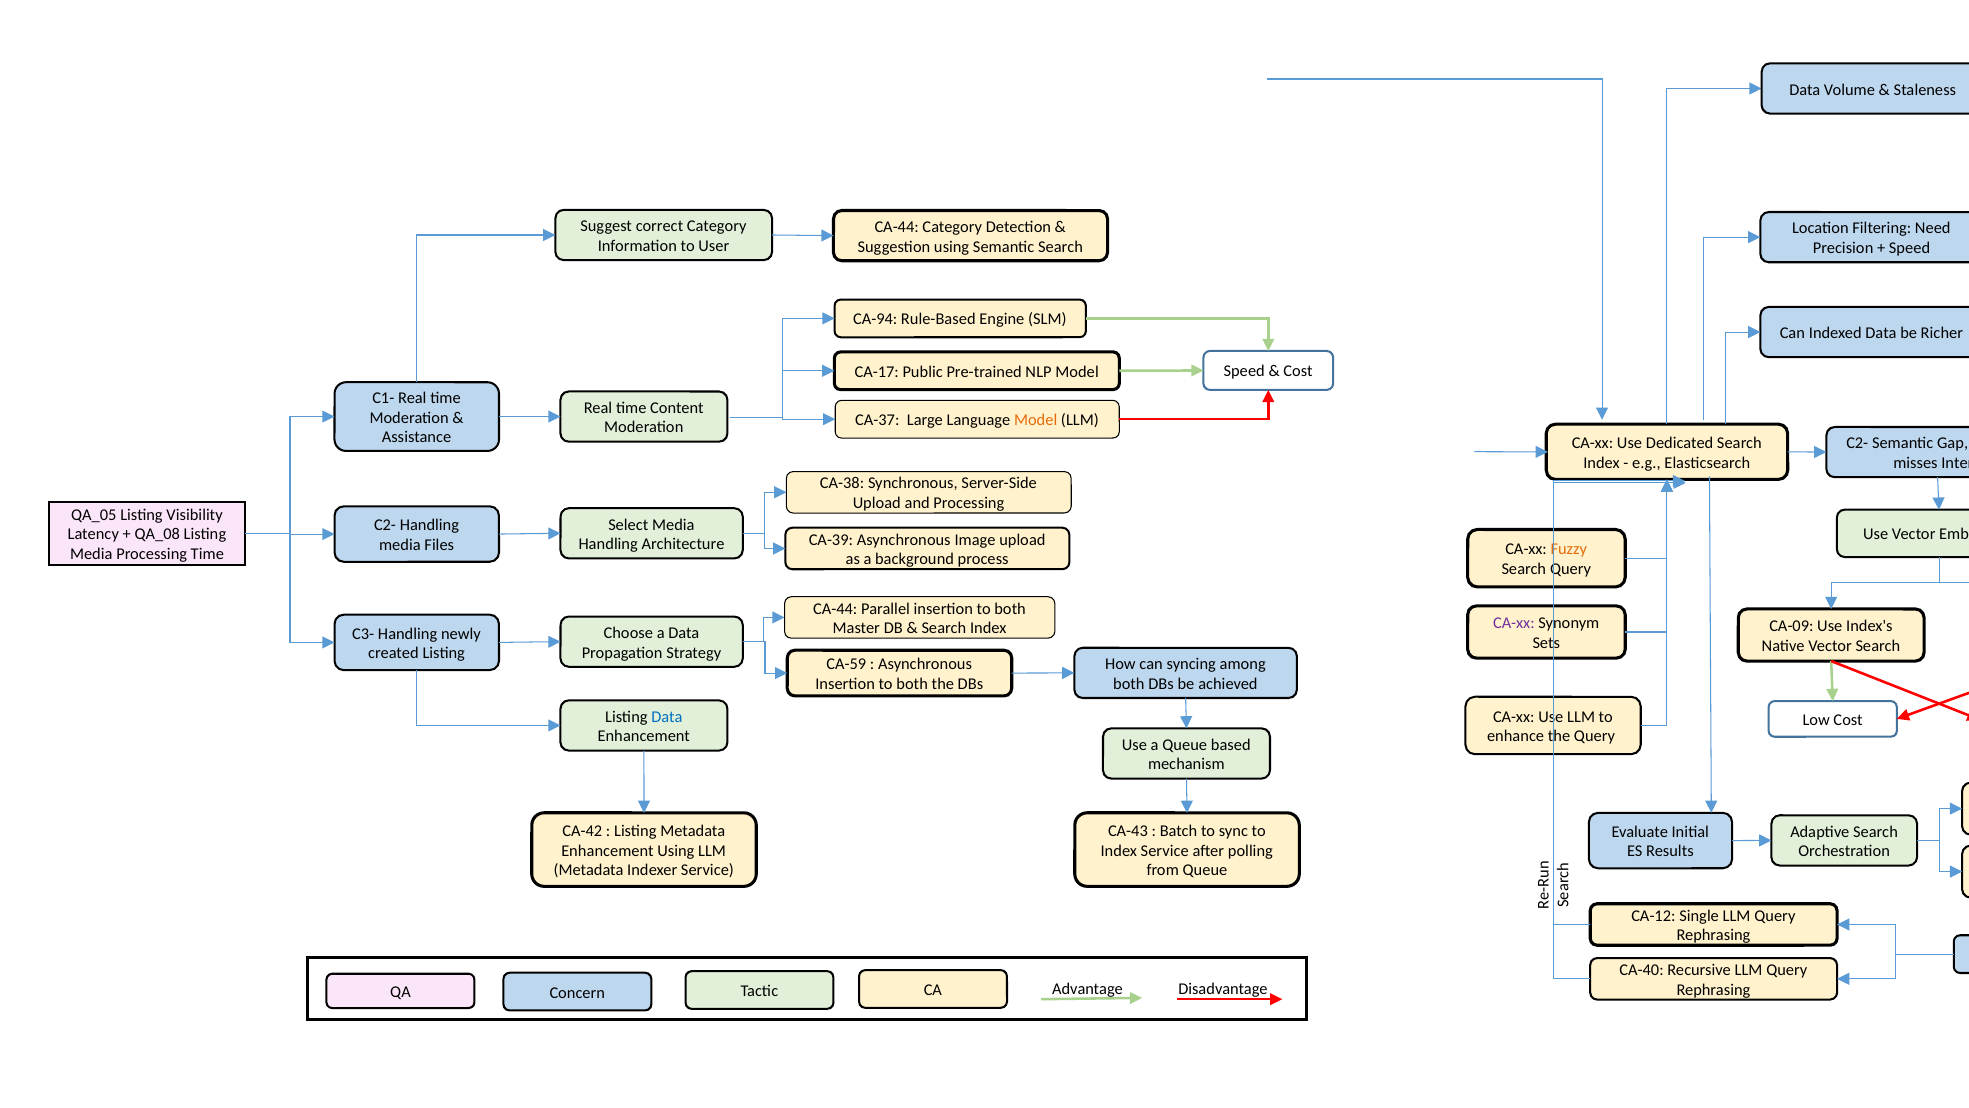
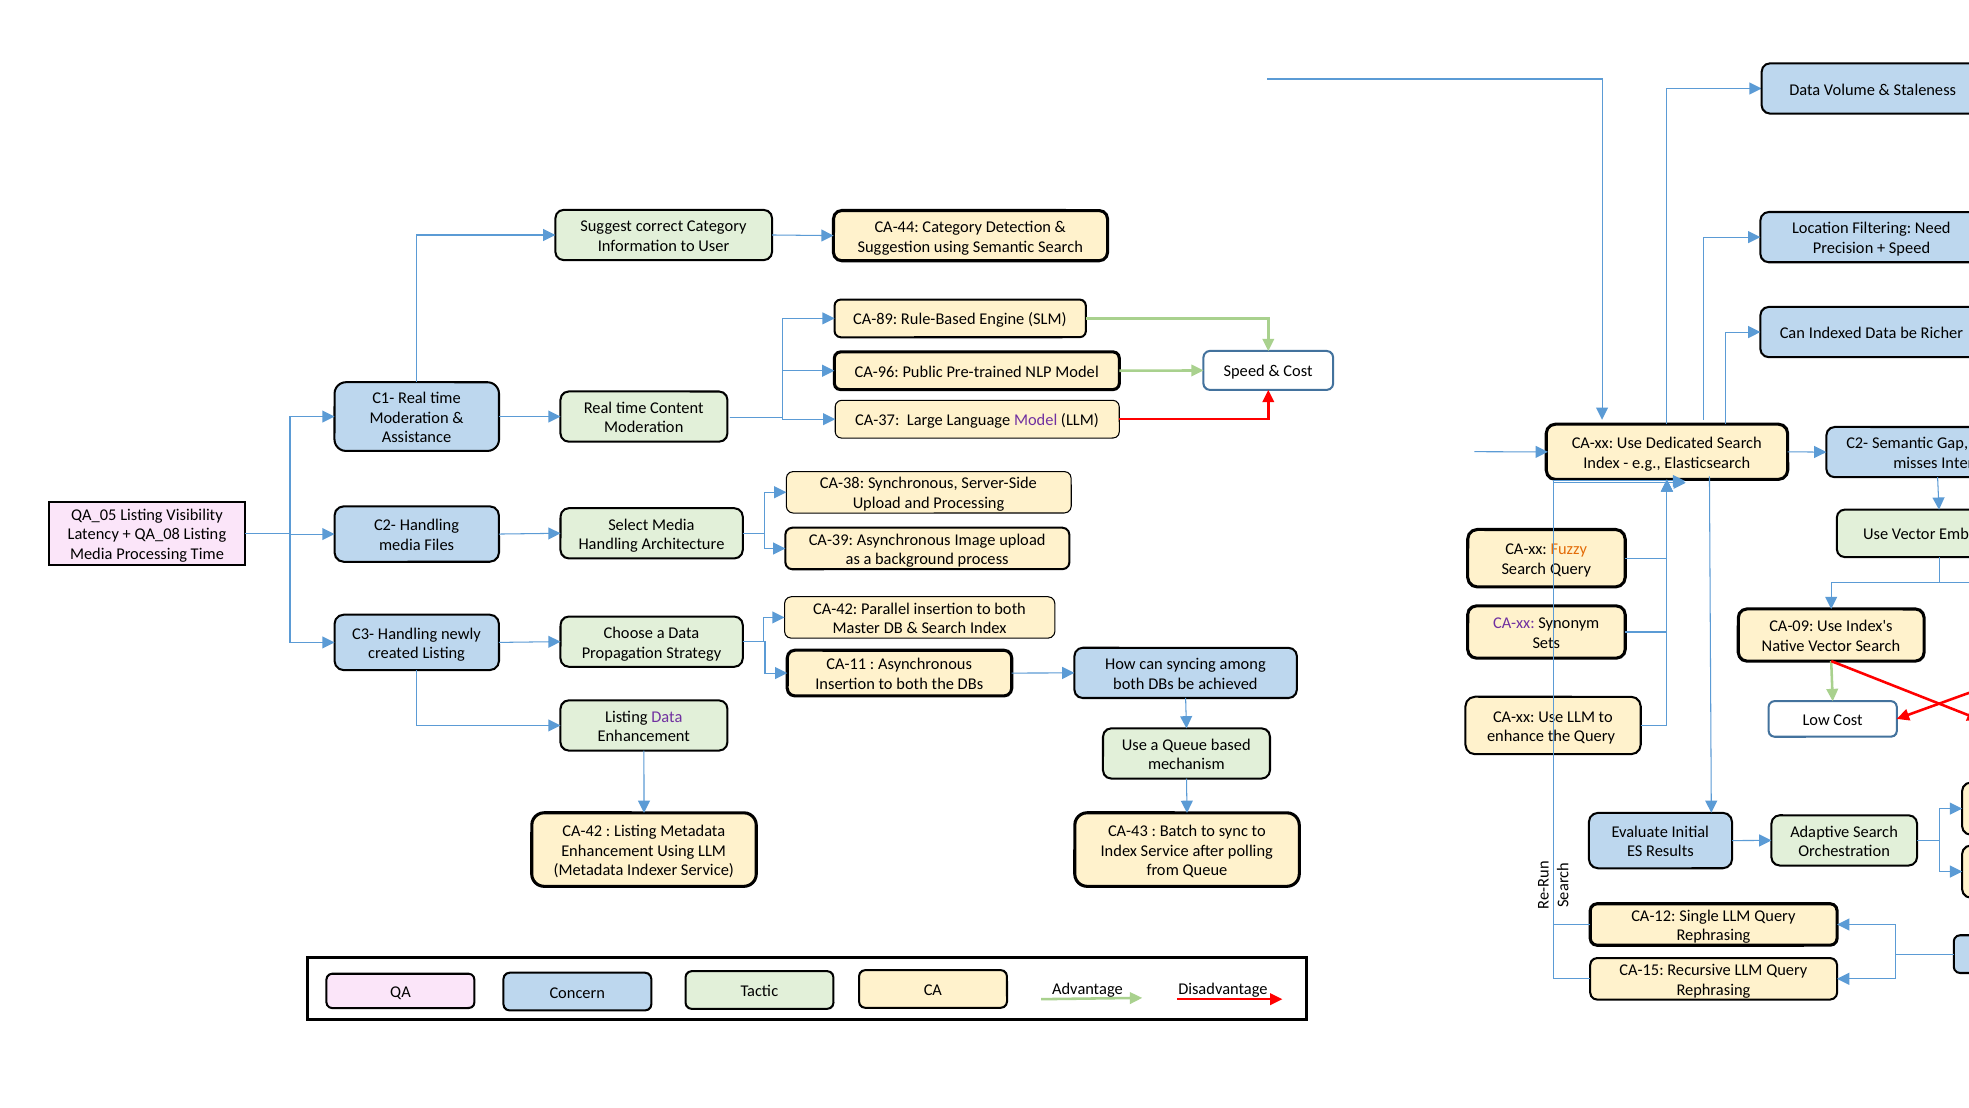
CA-94: CA-94 -> CA-89 (875, 319)
CA-17: CA-17 -> CA-96 (877, 372)
Model colour: orange -> purple (1036, 420)
CA-44: CA-44 -> CA-42 (835, 608)
CA-59: CA-59 -> CA-11 (846, 664)
Data colour: blue -> purple (667, 717)
CA-40: CA-40 -> CA-15 (1642, 970)
